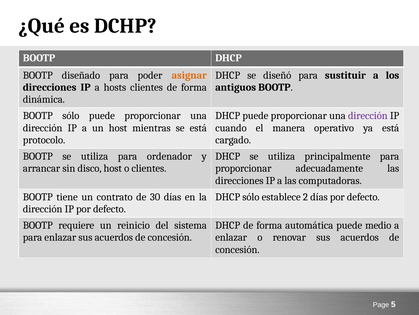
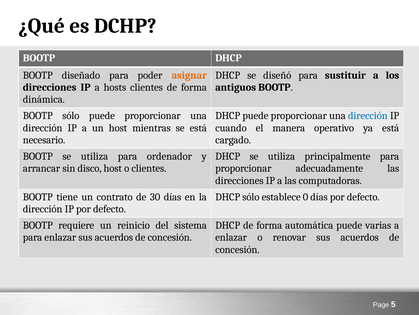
dirección colour: purple -> blue (368, 116)
protocolo: protocolo -> necesario (44, 140)
2: 2 -> 0 (305, 196)
medio: medio -> varias (378, 225)
